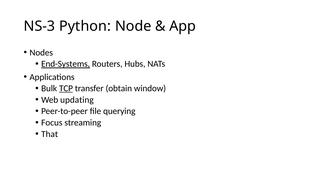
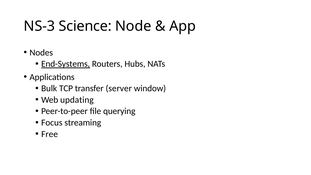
Python: Python -> Science (85, 26)
TCP underline: present -> none (66, 88)
obtain: obtain -> server (119, 88)
That: That -> Free (50, 134)
